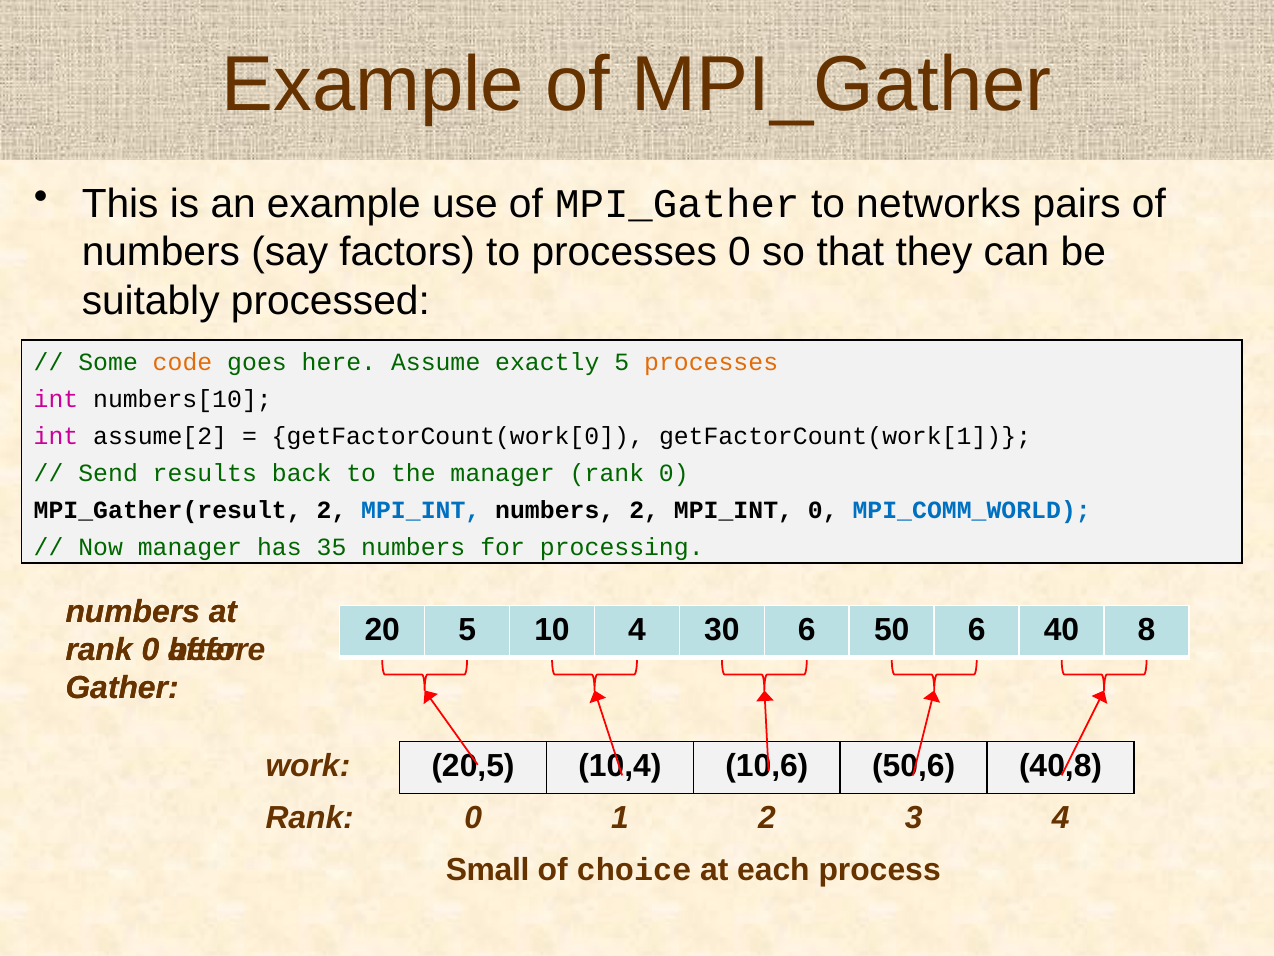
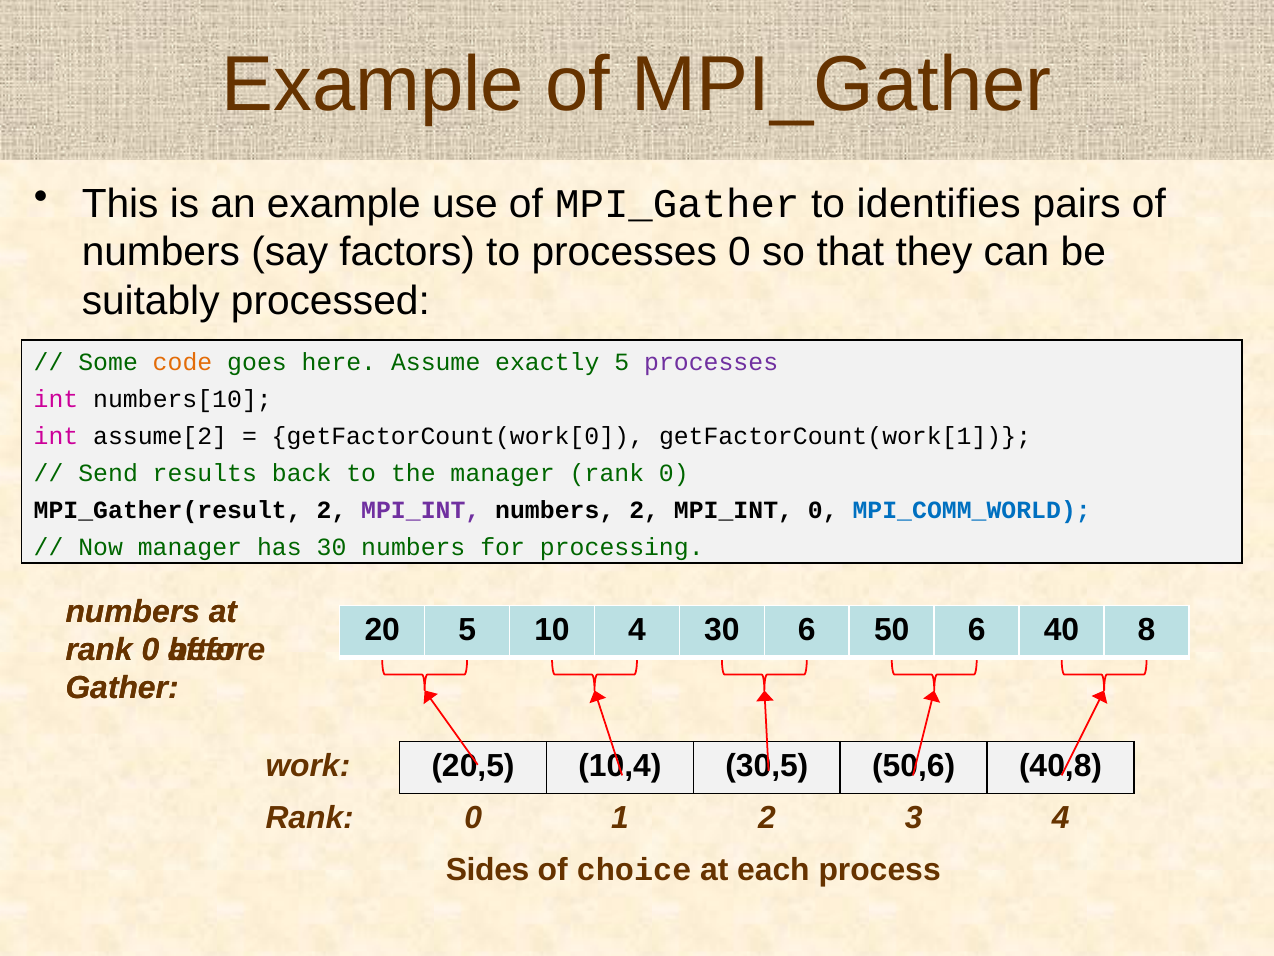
networks: networks -> identifies (939, 204)
processes colour: orange -> purple (711, 363)
MPI_INT colour: blue -> purple (421, 510)
has 35: 35 -> 30 (332, 547)
10,6: 10,6 -> 30,5 (767, 766)
Small: Small -> Sides (488, 869)
